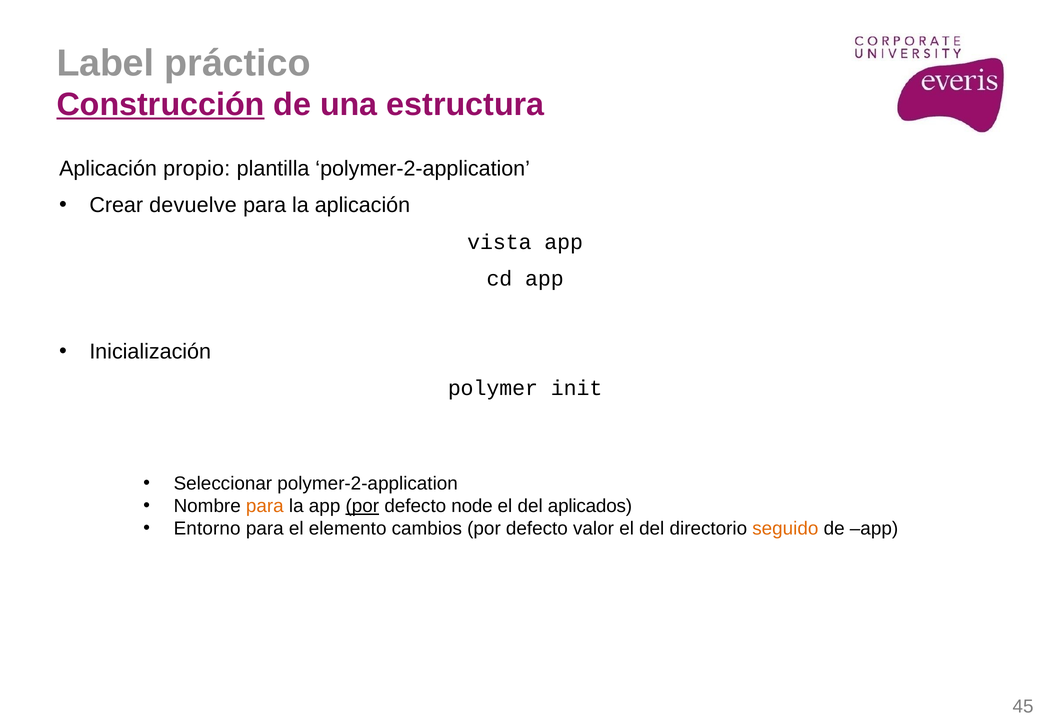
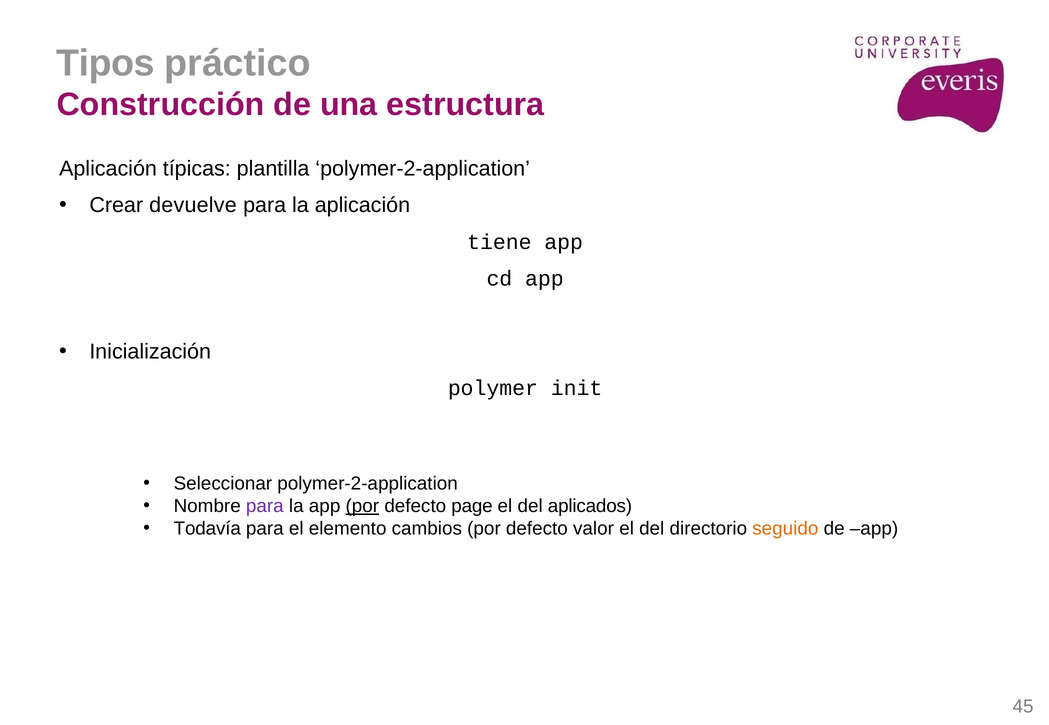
Label: Label -> Tipos (105, 63)
Construcción underline: present -> none (160, 105)
propio: propio -> típicas (197, 169)
vista: vista -> tiene (499, 242)
para colour: orange -> purple (265, 506)
node: node -> page (472, 506)
Entorno: Entorno -> Todavía (207, 529)
